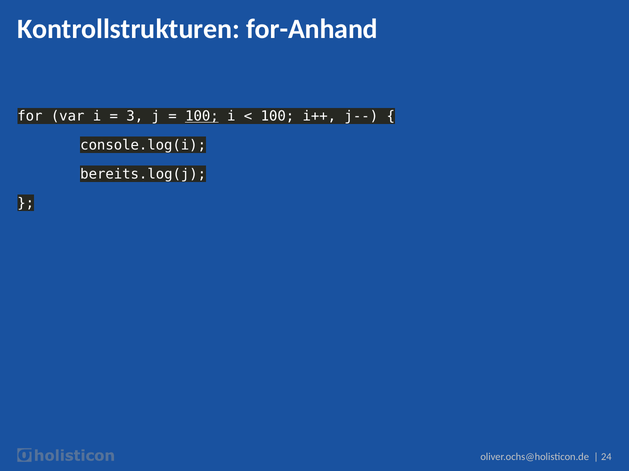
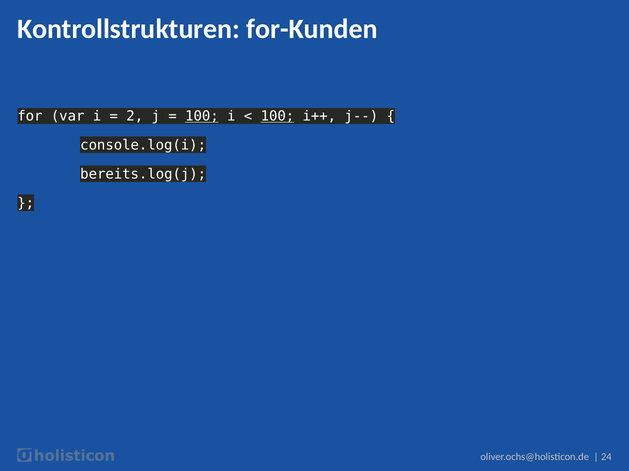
for-Anhand: for-Anhand -> for-Kunden (312, 29)
3: 3 -> 2 (135, 116)
100 underline: none -> present (277, 116)
